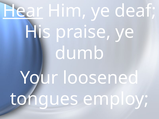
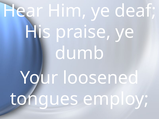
Hear underline: present -> none (23, 11)
